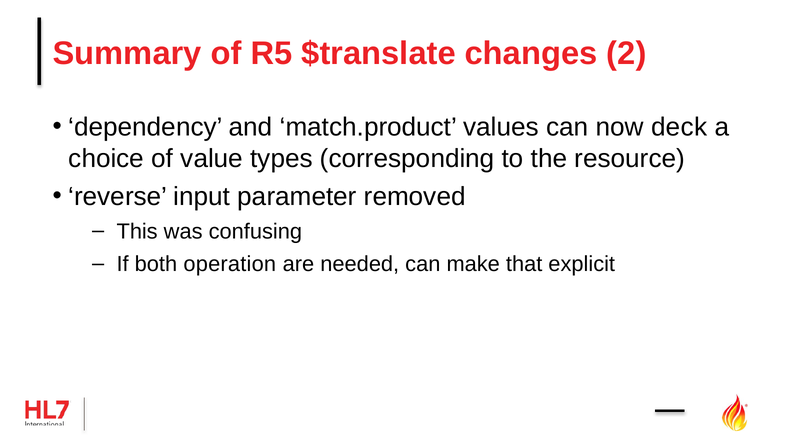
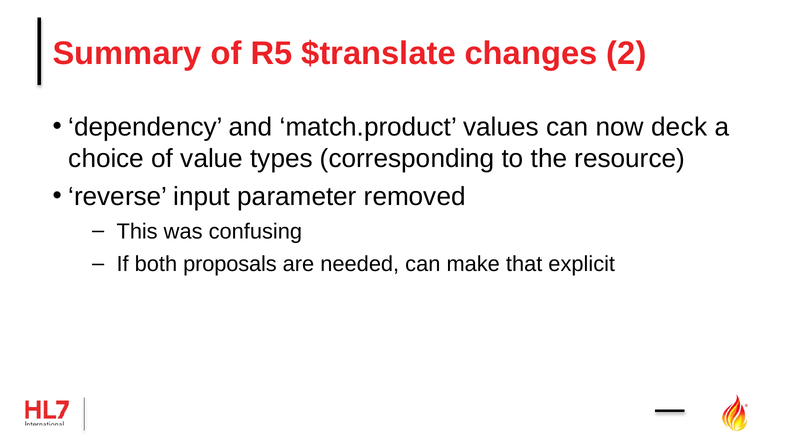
operation: operation -> proposals (230, 265)
